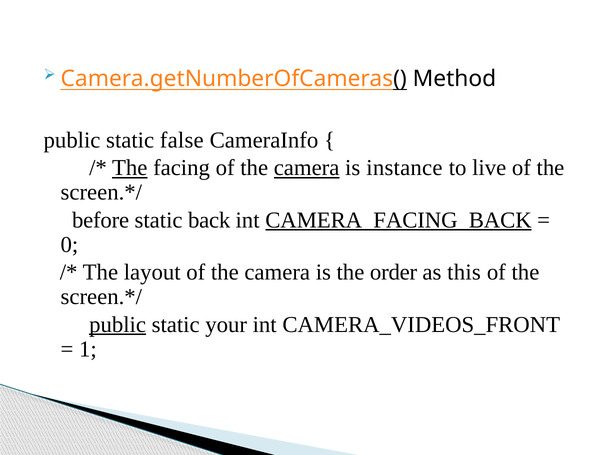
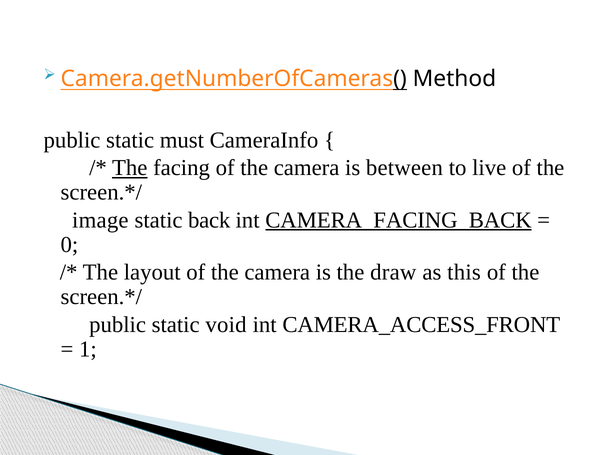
false: false -> must (182, 140)
camera underline: present -> none (307, 168)
instance: instance -> between (404, 168)
before: before -> image (100, 220)
order: order -> draw (393, 272)
public underline: present -> none (118, 325)
your: your -> void (226, 325)
CAMERA_VIDEOS_FRONT: CAMERA_VIDEOS_FRONT -> CAMERA_ACCESS_FRONT (421, 325)
